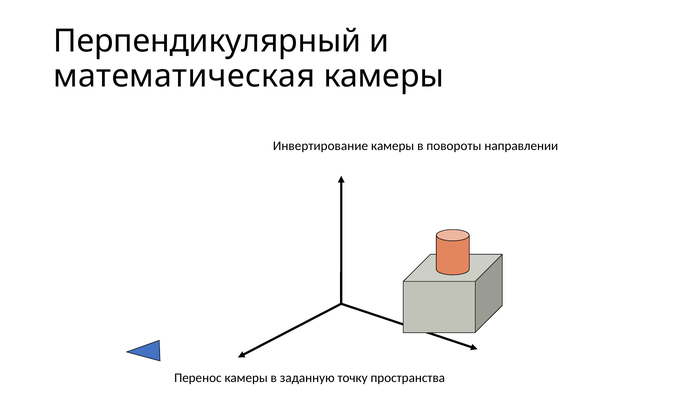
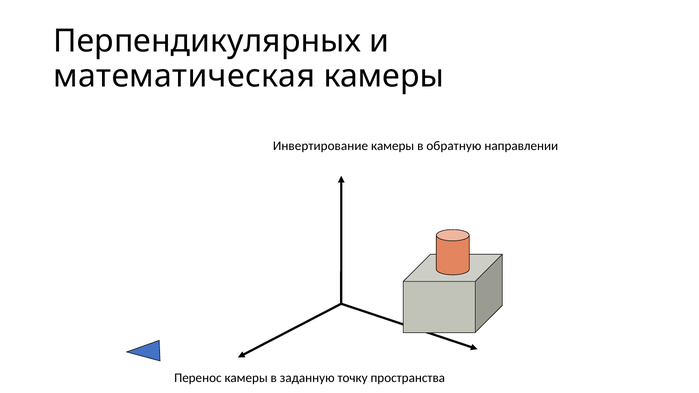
Перпендикулярный: Перпендикулярный -> Перпендикулярных (207, 41)
повороты: повороты -> обратную (454, 146)
